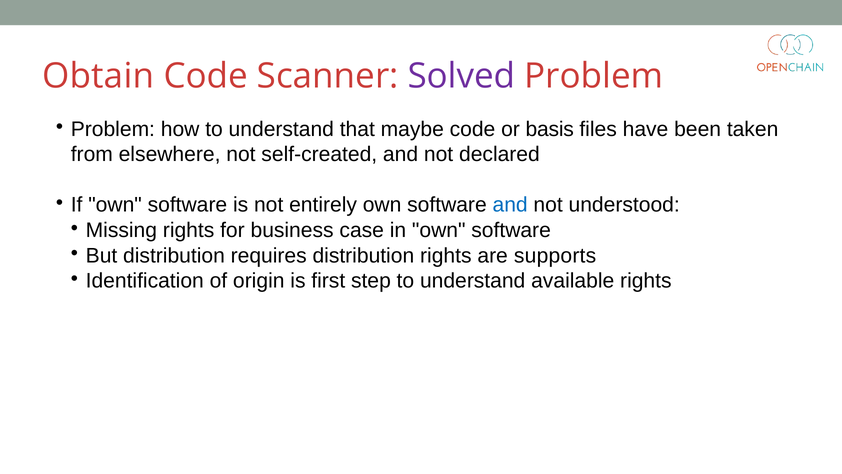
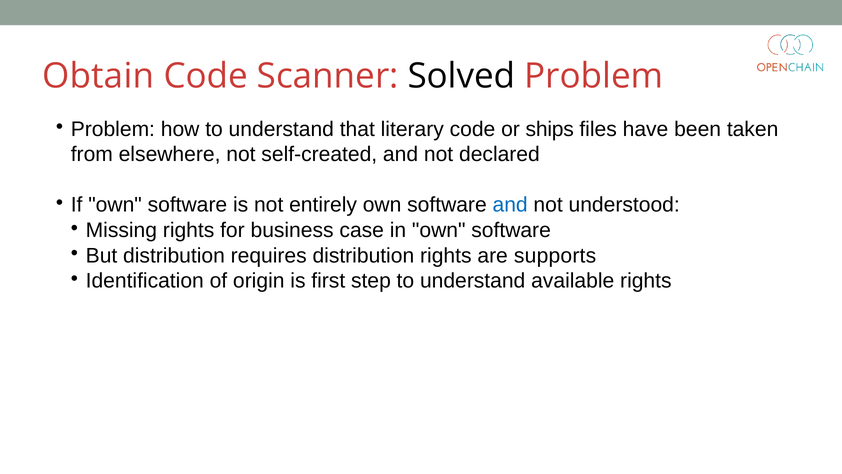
Solved colour: purple -> black (461, 76)
maybe: maybe -> literary (412, 129)
basis: basis -> ships (550, 129)
